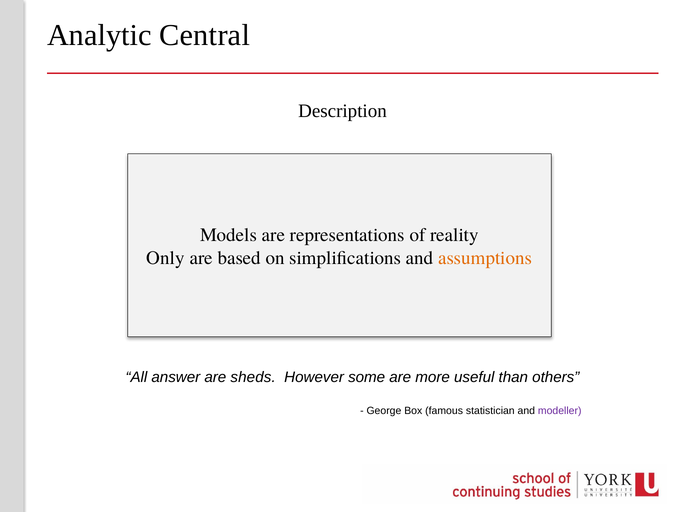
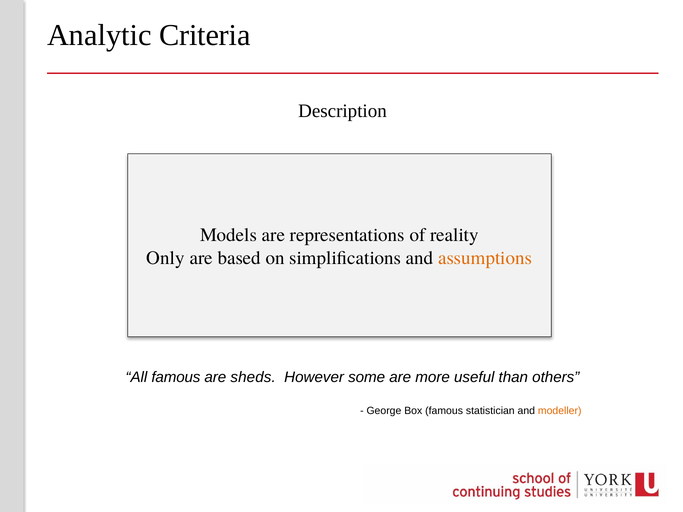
Central: Central -> Criteria (205, 35)
All answer: answer -> famous (176, 378)
modeller colour: purple -> orange (560, 411)
